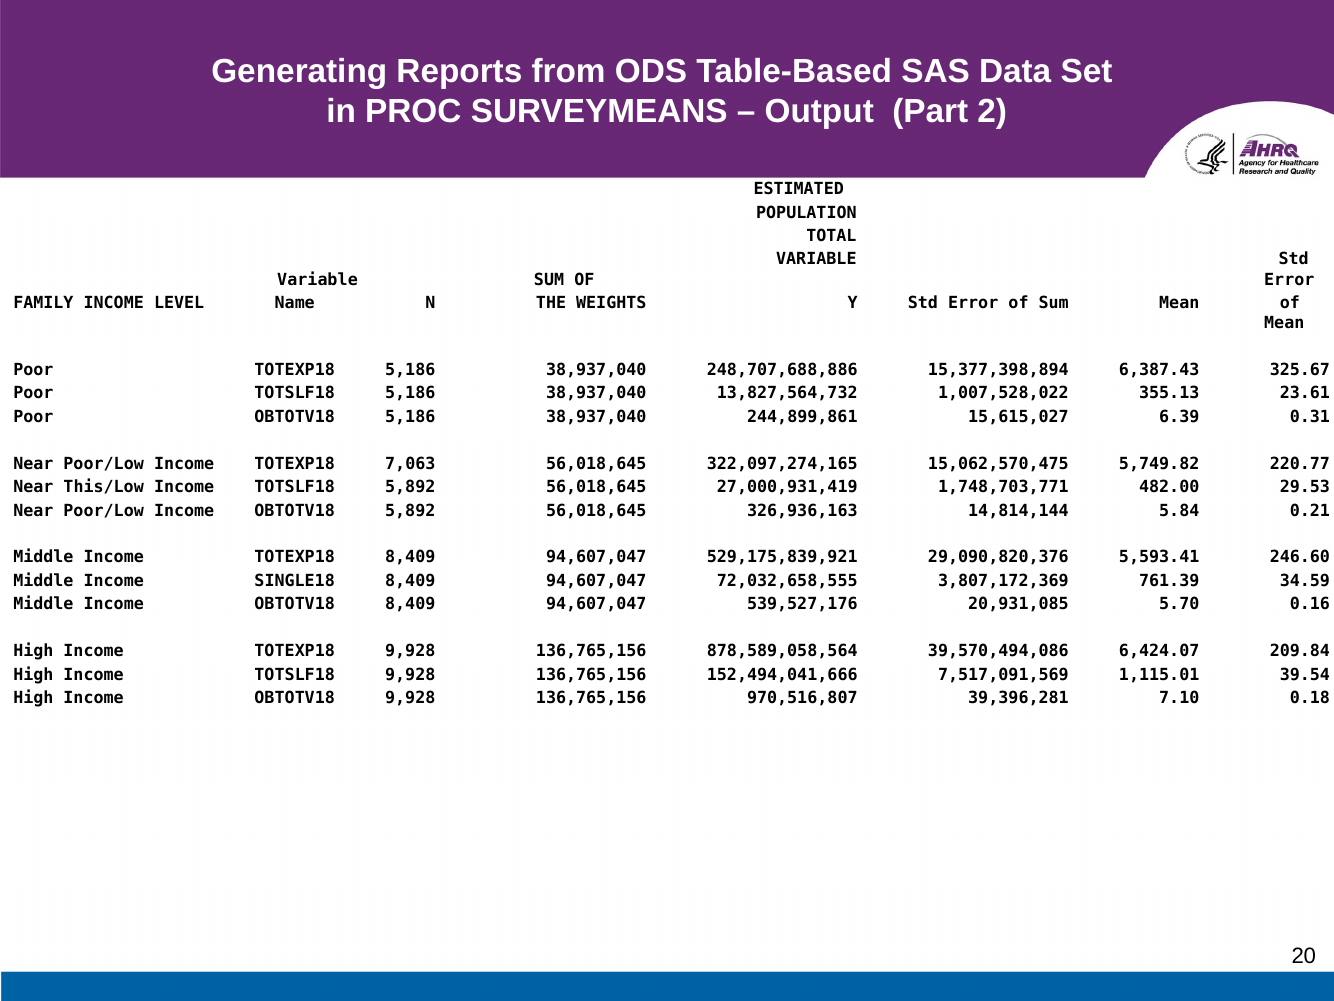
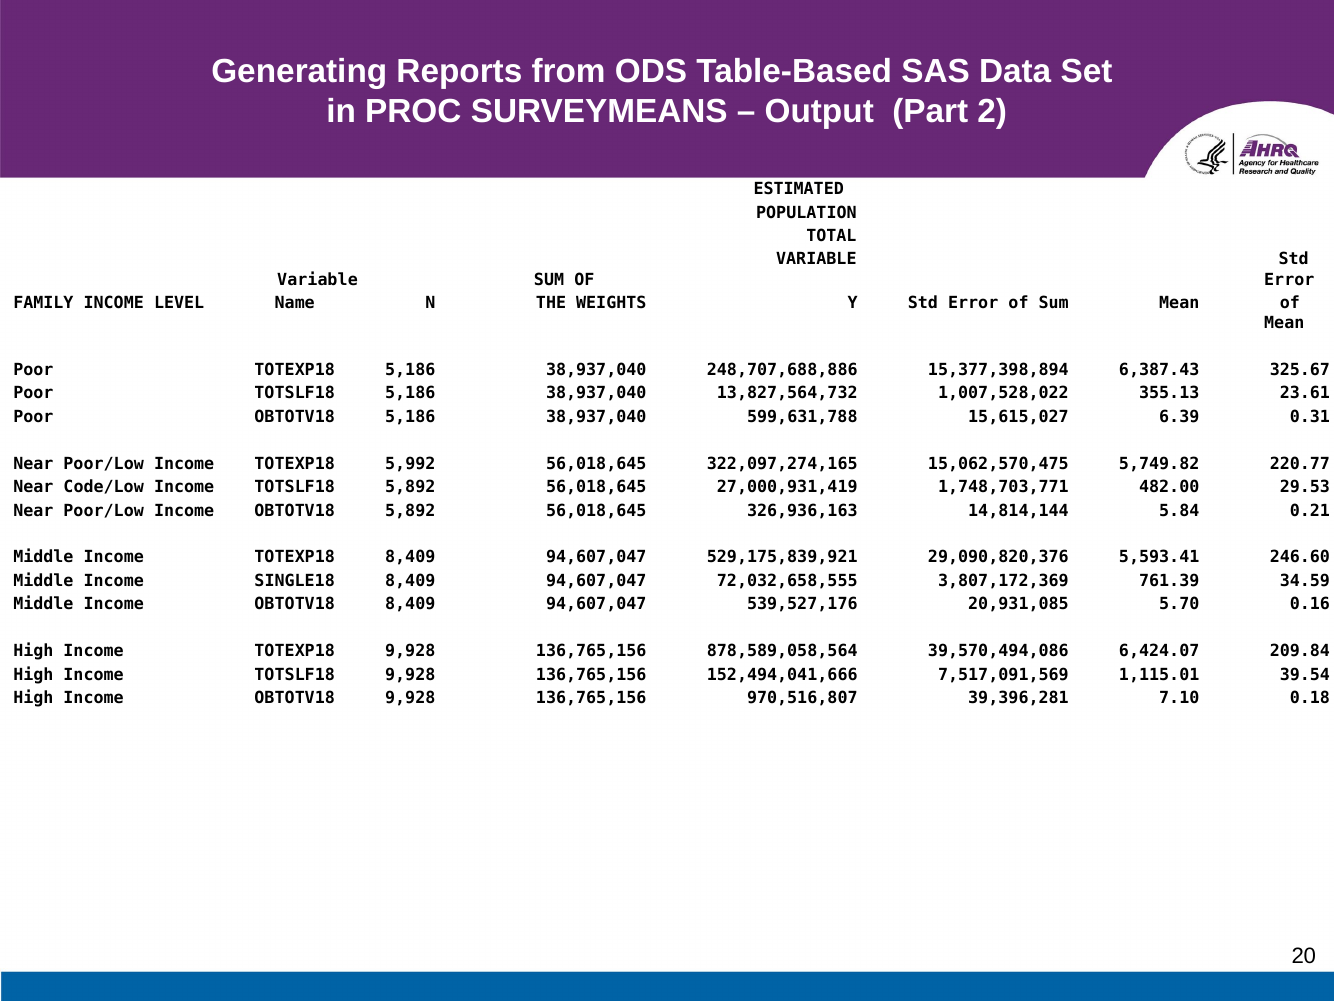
244,899,861: 244,899,861 -> 599,631,788 (802, 417)
7,063: 7,063 -> 5,992 (410, 463)
This/Low: This/Low -> Code/Low (104, 487)
